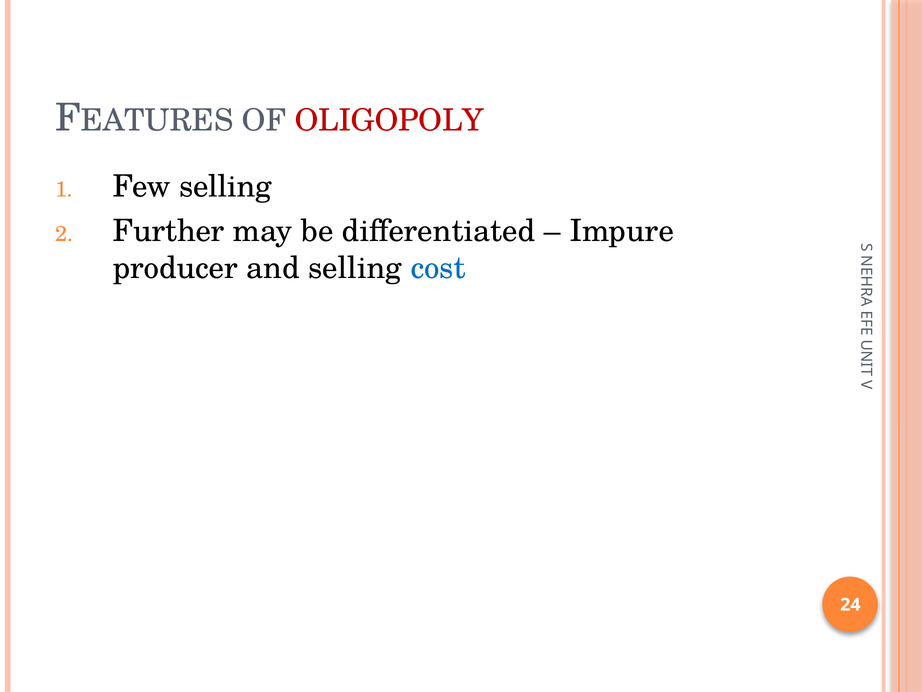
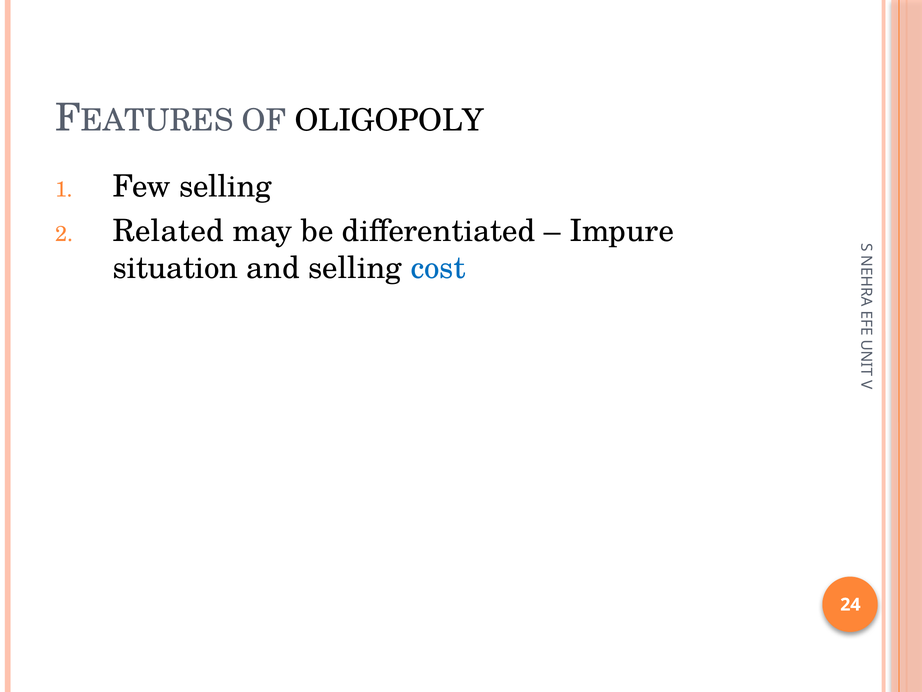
OLIGOPOLY colour: red -> black (389, 121)
Further: Further -> Related (168, 231)
producer: producer -> situation (175, 268)
